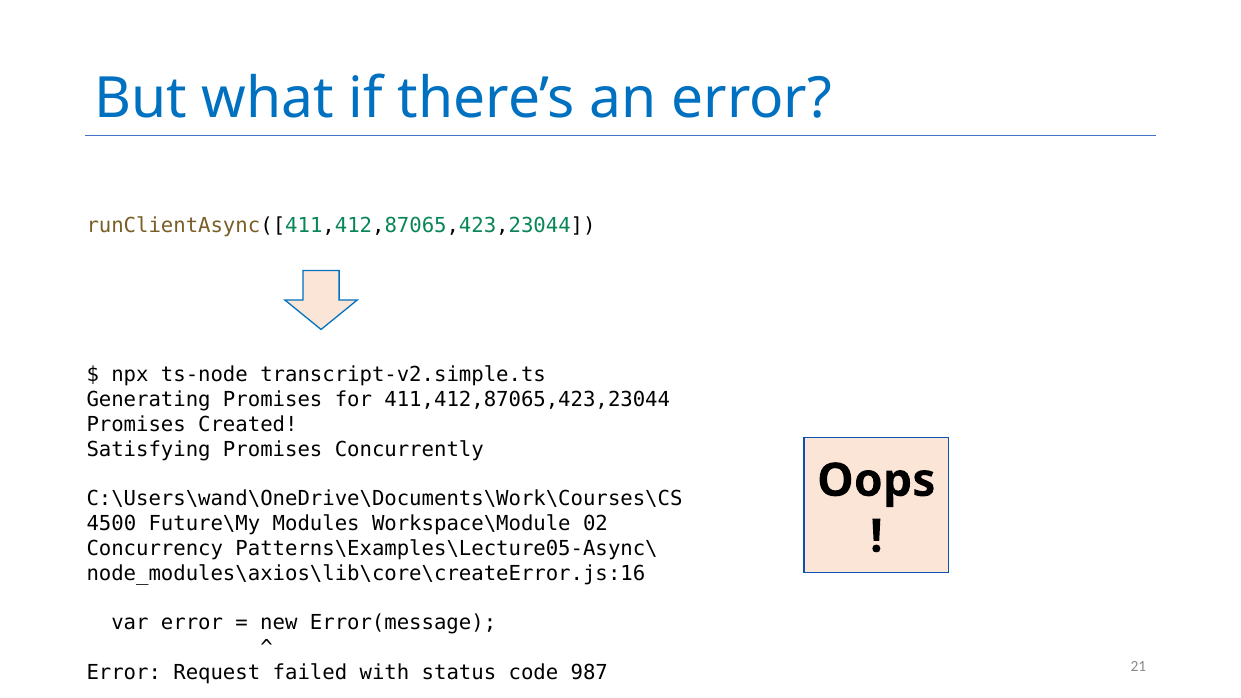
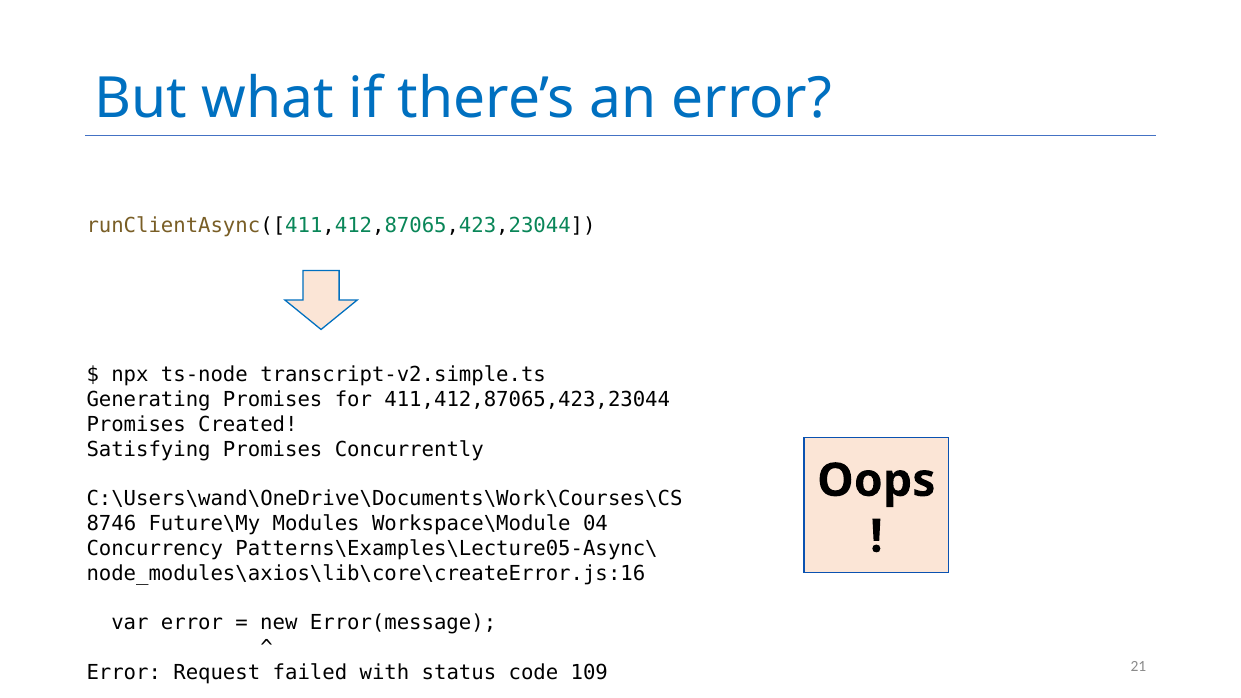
4500: 4500 -> 8746 (111, 524)
02: 02 -> 04 (595, 524)
987: 987 -> 109 (589, 673)
